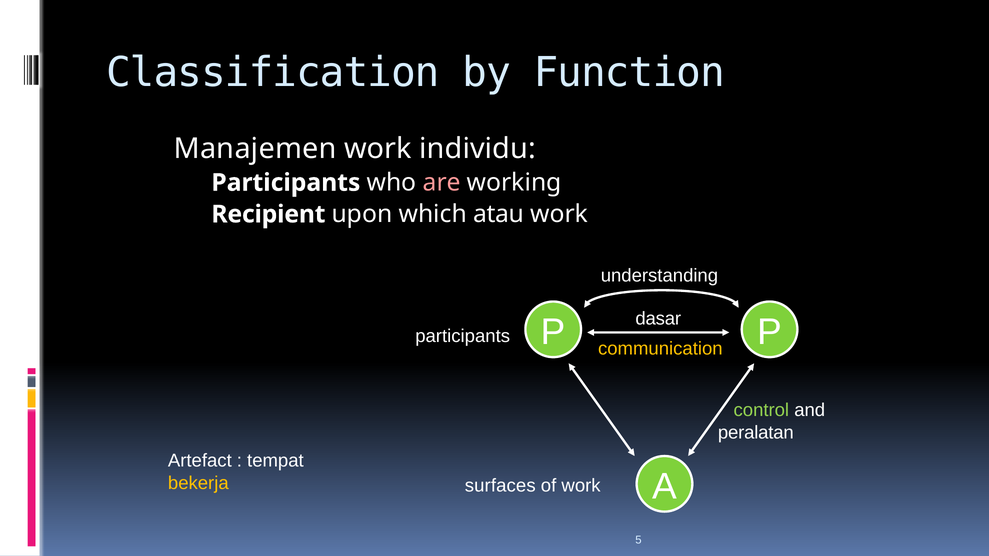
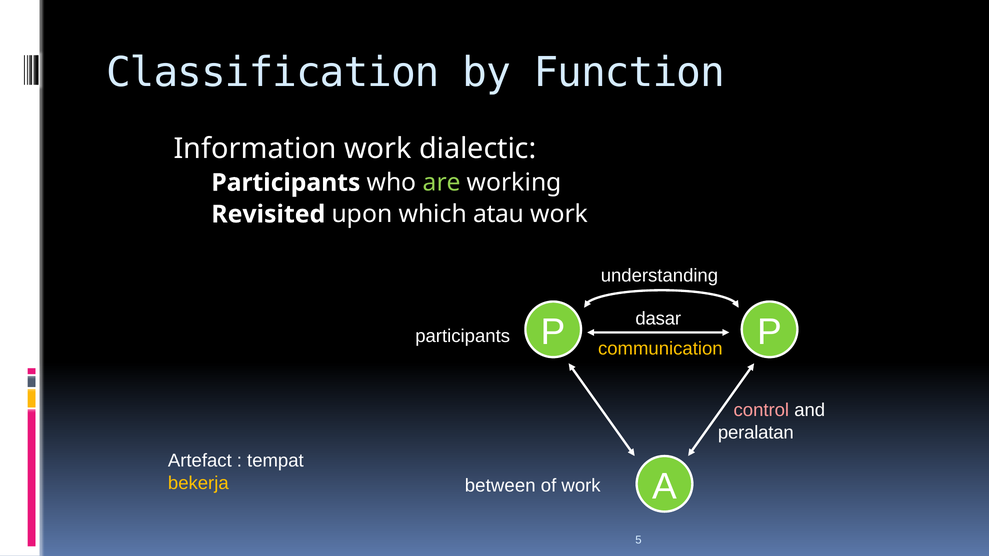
Manajemen: Manajemen -> Information (255, 149)
individu: individu -> dialectic (478, 149)
are colour: pink -> light green (442, 183)
Recipient: Recipient -> Revisited (268, 214)
control colour: light green -> pink (761, 410)
surfaces: surfaces -> between (500, 486)
